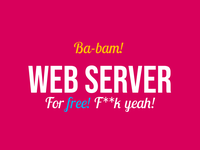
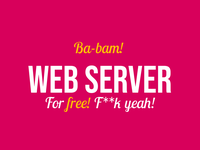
free colour: light blue -> yellow (79, 103)
